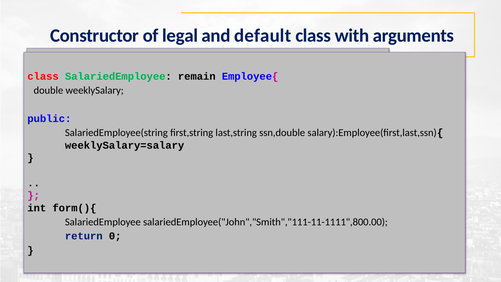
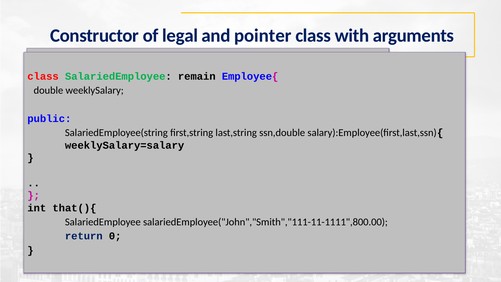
default: default -> pointer (263, 36)
form(){: form(){ -> that(){ (74, 208)
